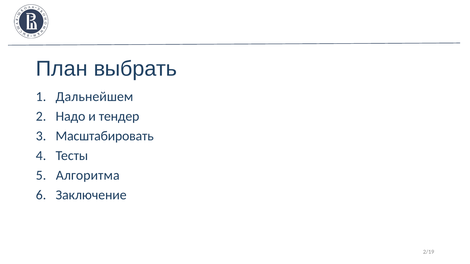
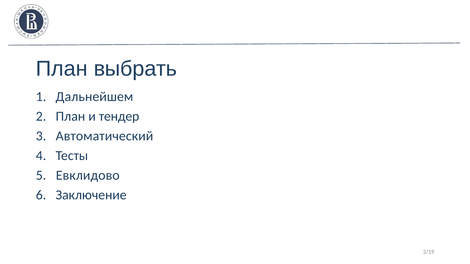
Надо: Надо -> План (70, 117)
Масштабировать: Масштабировать -> Автоматический (104, 136)
Алгоритма: Алгоритма -> Евклидово (88, 176)
